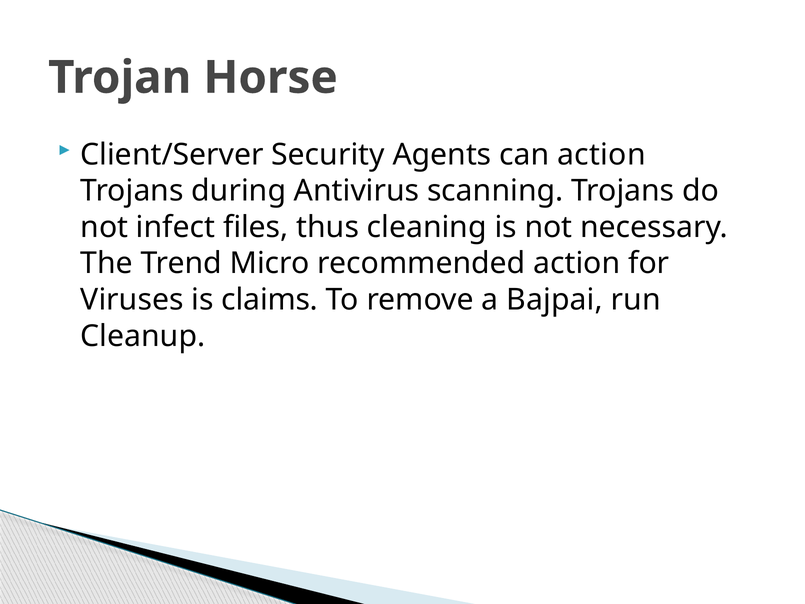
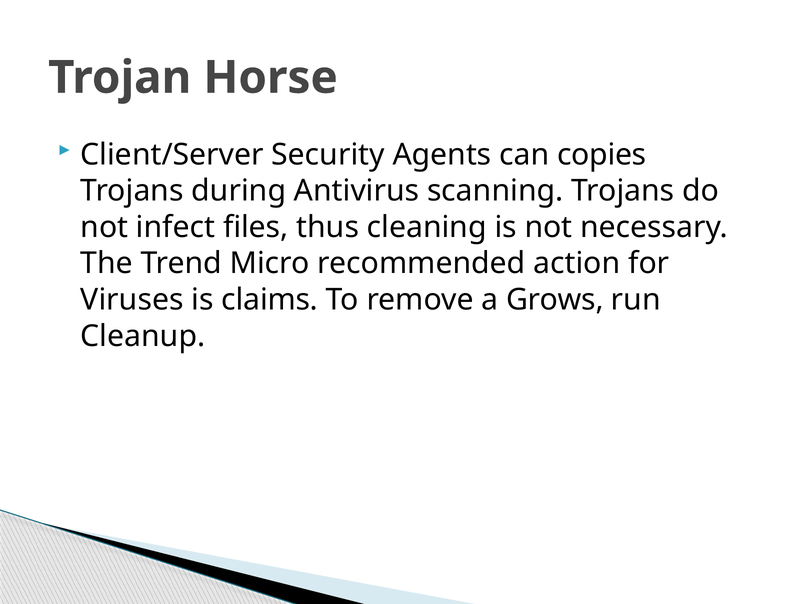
can action: action -> copies (602, 155)
Bajpai: Bajpai -> Grows (555, 300)
